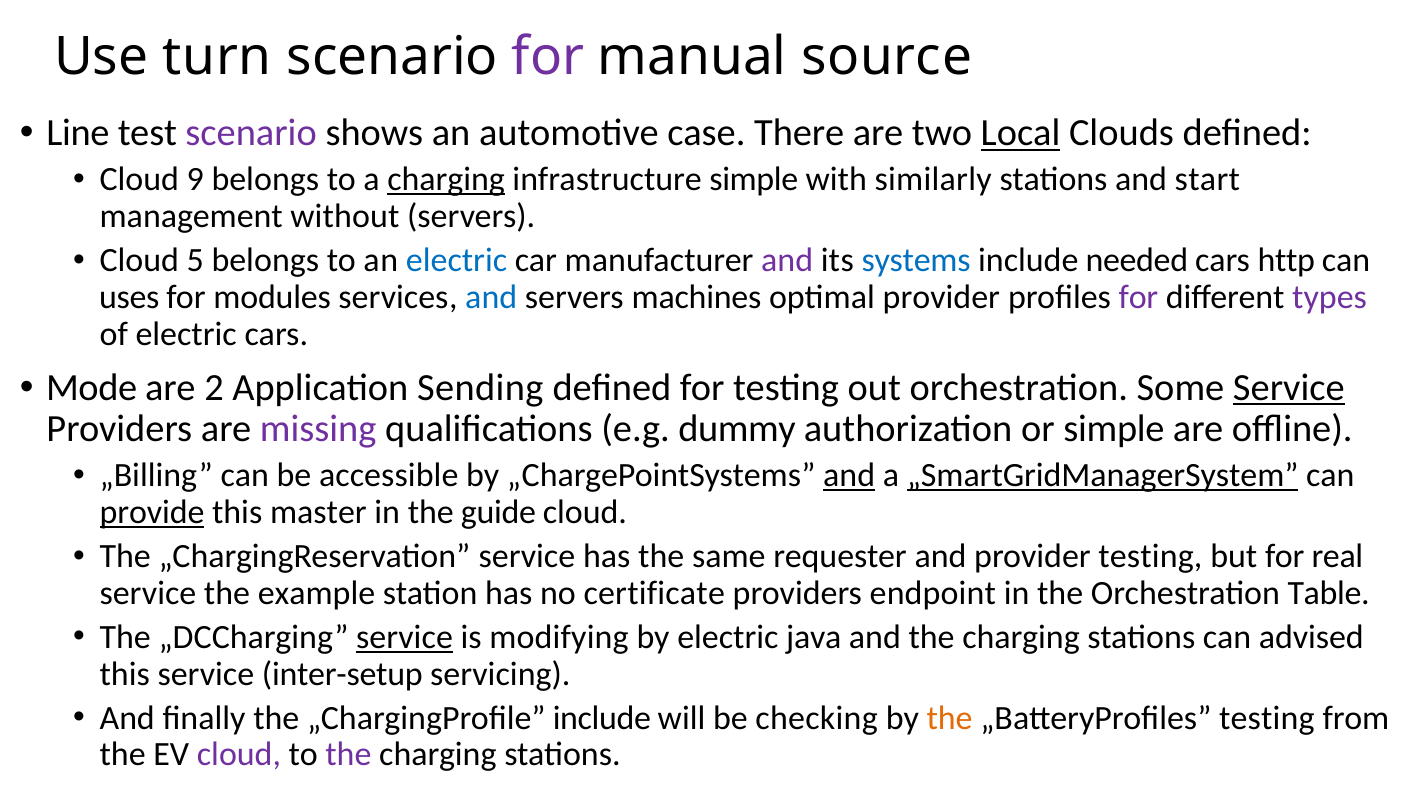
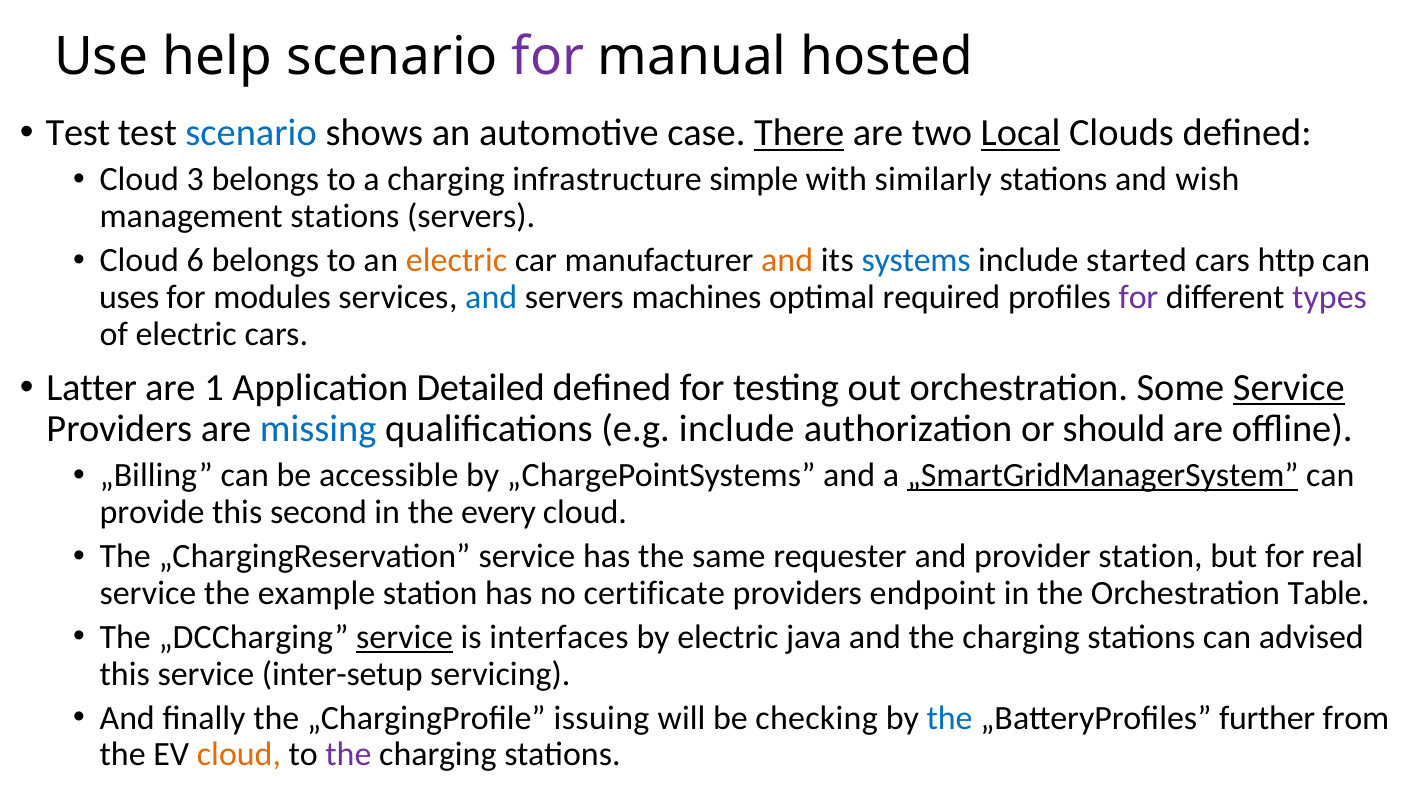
turn: turn -> help (217, 57)
source: source -> hosted (887, 57)
Line: Line -> Test (78, 133)
scenario colour: purple -> blue (251, 133)
There underline: none -> present (799, 133)
9: 9 -> 3 (195, 180)
charging underline: present -> none (446, 180)
start: start -> wish (1207, 180)
management without: without -> stations (345, 216)
5: 5 -> 6 (195, 260)
electric colour: blue -> orange (457, 260)
and colour: purple -> orange (787, 260)
needed: needed -> started (1137, 260)
optimal provider: provider -> required (941, 297)
Mode: Mode -> Latter (92, 388)
2: 2 -> 1 (214, 388)
Sending: Sending -> Detailed (481, 388)
missing colour: purple -> blue (318, 429)
e.g dummy: dummy -> include (737, 429)
or simple: simple -> should (1114, 429)
and underline: present -> none (849, 475)
provide underline: present -> none (152, 512)
master: master -> second (319, 512)
guide: guide -> every (498, 512)
provider testing: testing -> station (1150, 556)
modifying: modifying -> interfaces (559, 637)
„ChargingProfile include: include -> issuing (602, 718)
the colour: orange -> blue (950, 718)
„BatteryProfiles testing: testing -> further (1267, 718)
cloud colour: purple -> orange (239, 754)
